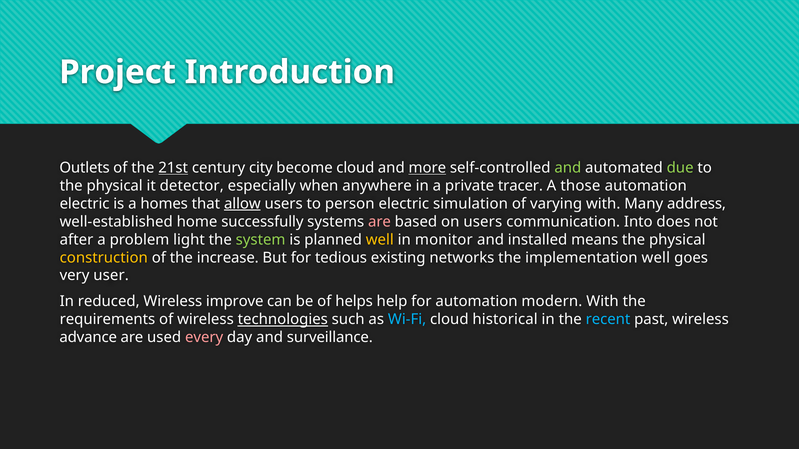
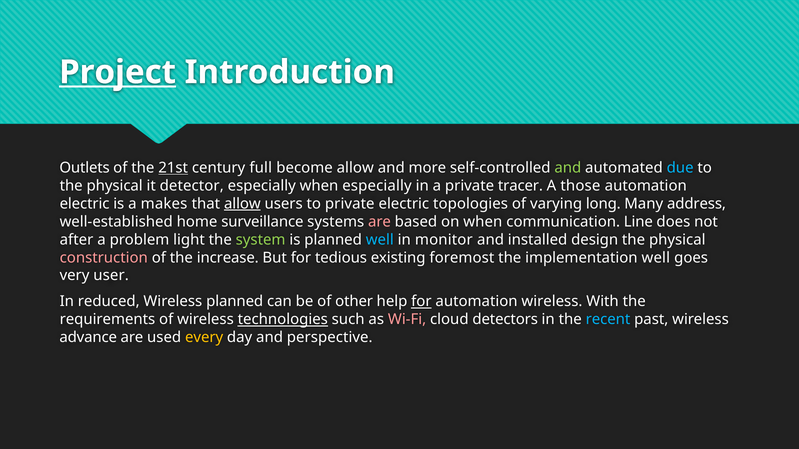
Project underline: none -> present (118, 72)
city: city -> full (261, 168)
become cloud: cloud -> allow (355, 168)
more underline: present -> none (427, 168)
due colour: light green -> light blue (680, 168)
when anywhere: anywhere -> especially (377, 186)
homes: homes -> makes (164, 204)
to person: person -> private (350, 204)
simulation: simulation -> topologies (470, 204)
varying with: with -> long (603, 204)
successfully: successfully -> surveillance (262, 222)
on users: users -> when (483, 222)
Into: Into -> Line (638, 222)
well colour: yellow -> light blue (380, 240)
means: means -> design (595, 240)
construction colour: yellow -> pink (104, 258)
networks: networks -> foremost (462, 258)
Wireless improve: improve -> planned (235, 302)
helps: helps -> other (354, 302)
for underline: none -> present (421, 302)
automation modern: modern -> wireless (552, 302)
Wi-Fi colour: light blue -> pink (407, 320)
historical: historical -> detectors (505, 320)
every colour: pink -> yellow (204, 338)
surveillance: surveillance -> perspective (330, 338)
